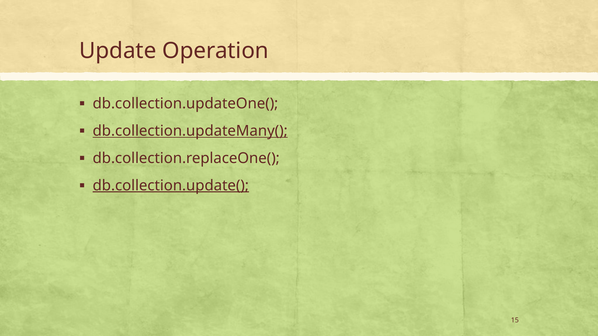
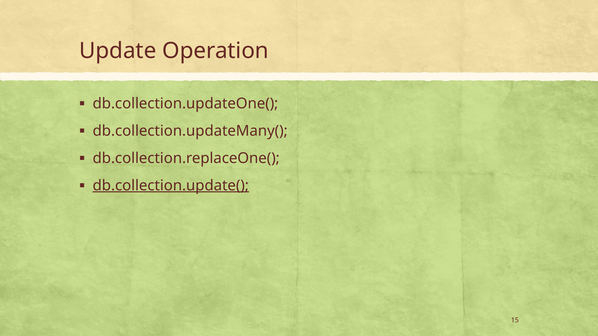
db.collection.updateMany( underline: present -> none (190, 131)
